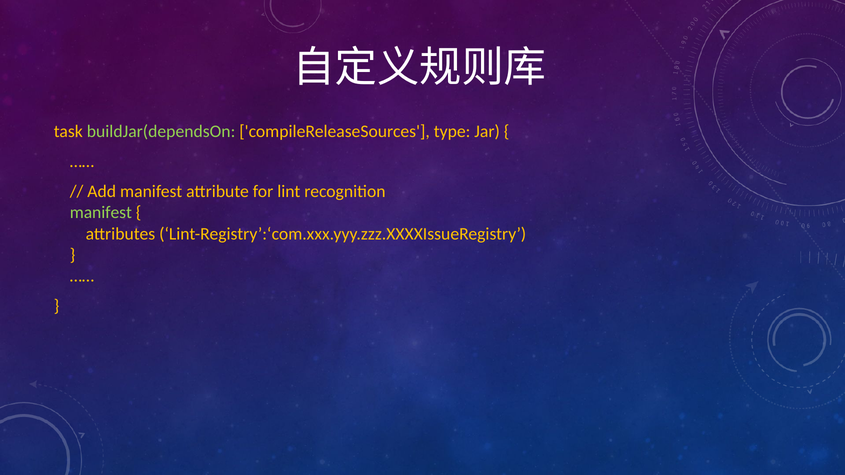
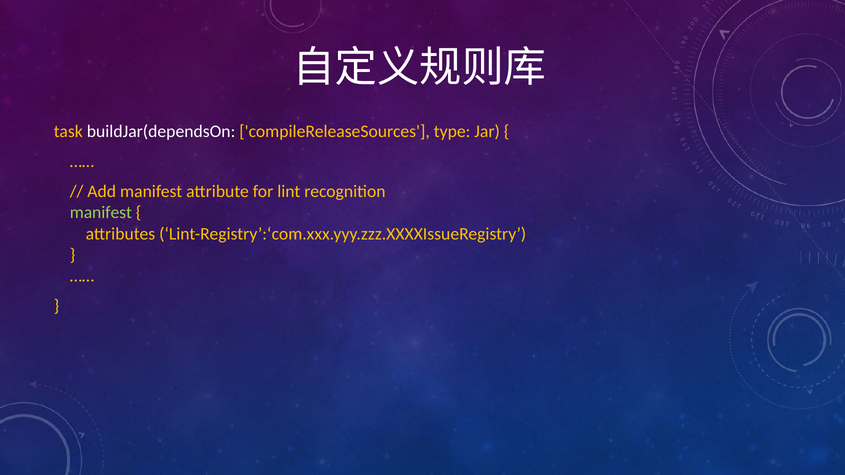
buildJar(dependsOn colour: light green -> white (161, 132)
